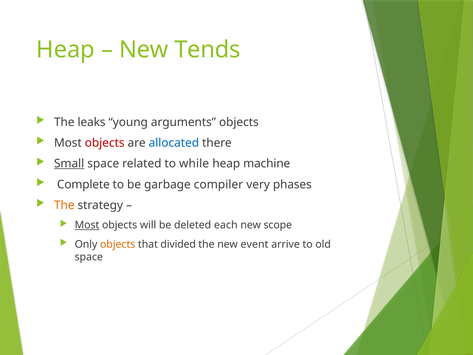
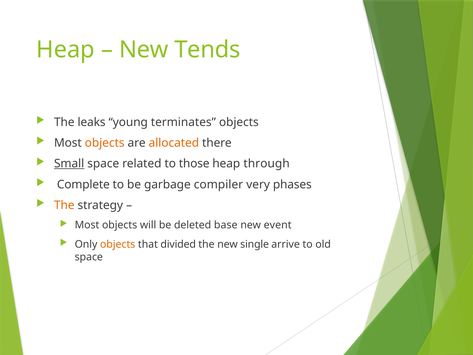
arguments: arguments -> terminates (183, 122)
objects colour: red -> orange (105, 143)
allocated colour: blue -> orange (174, 143)
while: while -> those (194, 164)
machine: machine -> through (267, 164)
Most underline: present -> none (87, 225)
each: each -> base (226, 225)
scope: scope -> event (278, 225)
event: event -> single (255, 244)
